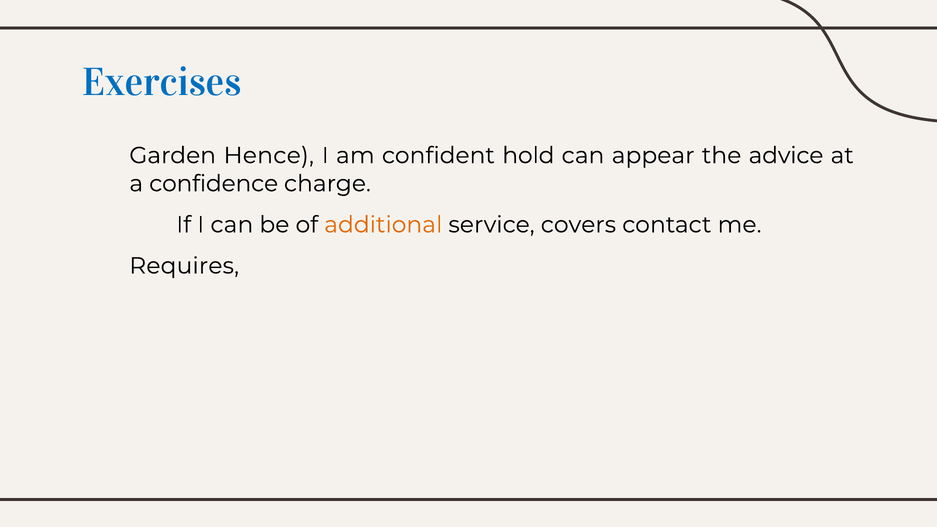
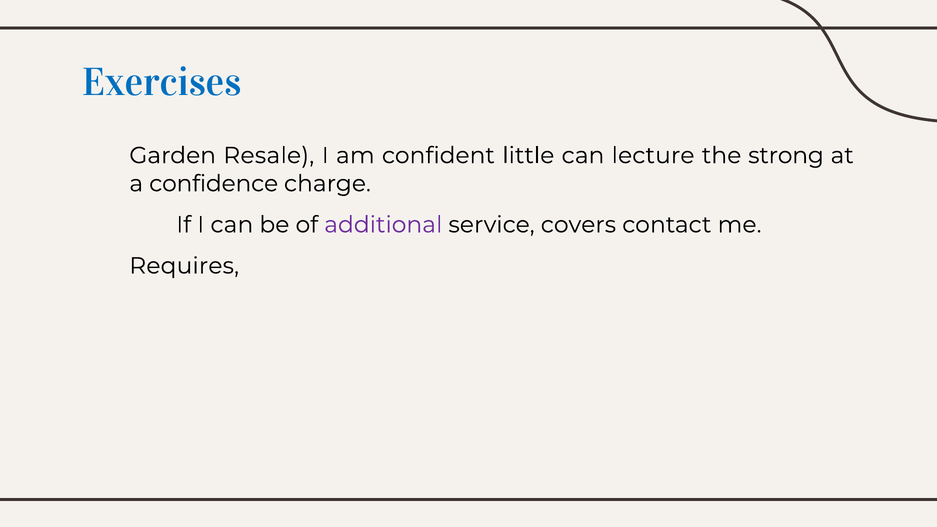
Hence: Hence -> Resale (269, 156)
hold: hold -> little (528, 156)
appear: appear -> lecture (653, 156)
advice: advice -> strong (786, 156)
additional colour: orange -> purple (383, 225)
